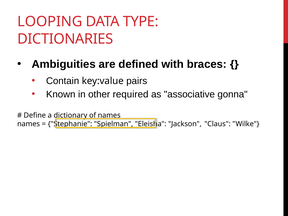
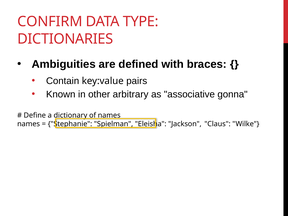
LOOPING: LOOPING -> CONFIRM (50, 22)
required: required -> arbitrary (131, 94)
